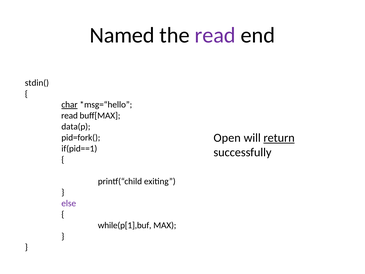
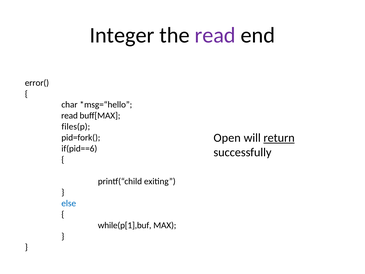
Named: Named -> Integer (122, 35)
stdin(: stdin( -> error( (37, 83)
char underline: present -> none (69, 105)
data(p: data(p -> files(p (76, 127)
if(pid==1: if(pid==1 -> if(pid==6 (79, 148)
else colour: purple -> blue (69, 203)
